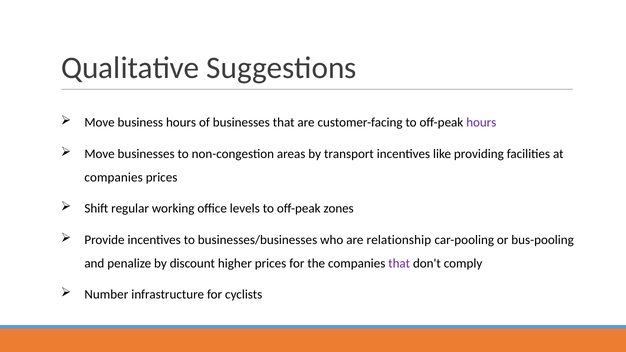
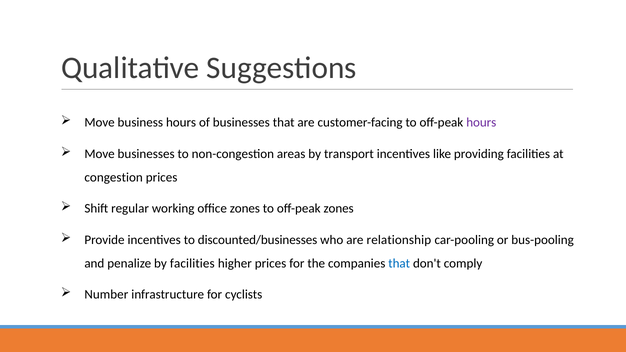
companies: companies -> congestion (114, 177)
office levels: levels -> zones (245, 209)
businesses/businesses: businesses/businesses -> discounted/businesses (258, 240)
by discount: discount -> facilities (192, 263)
that colour: purple -> blue (399, 263)
